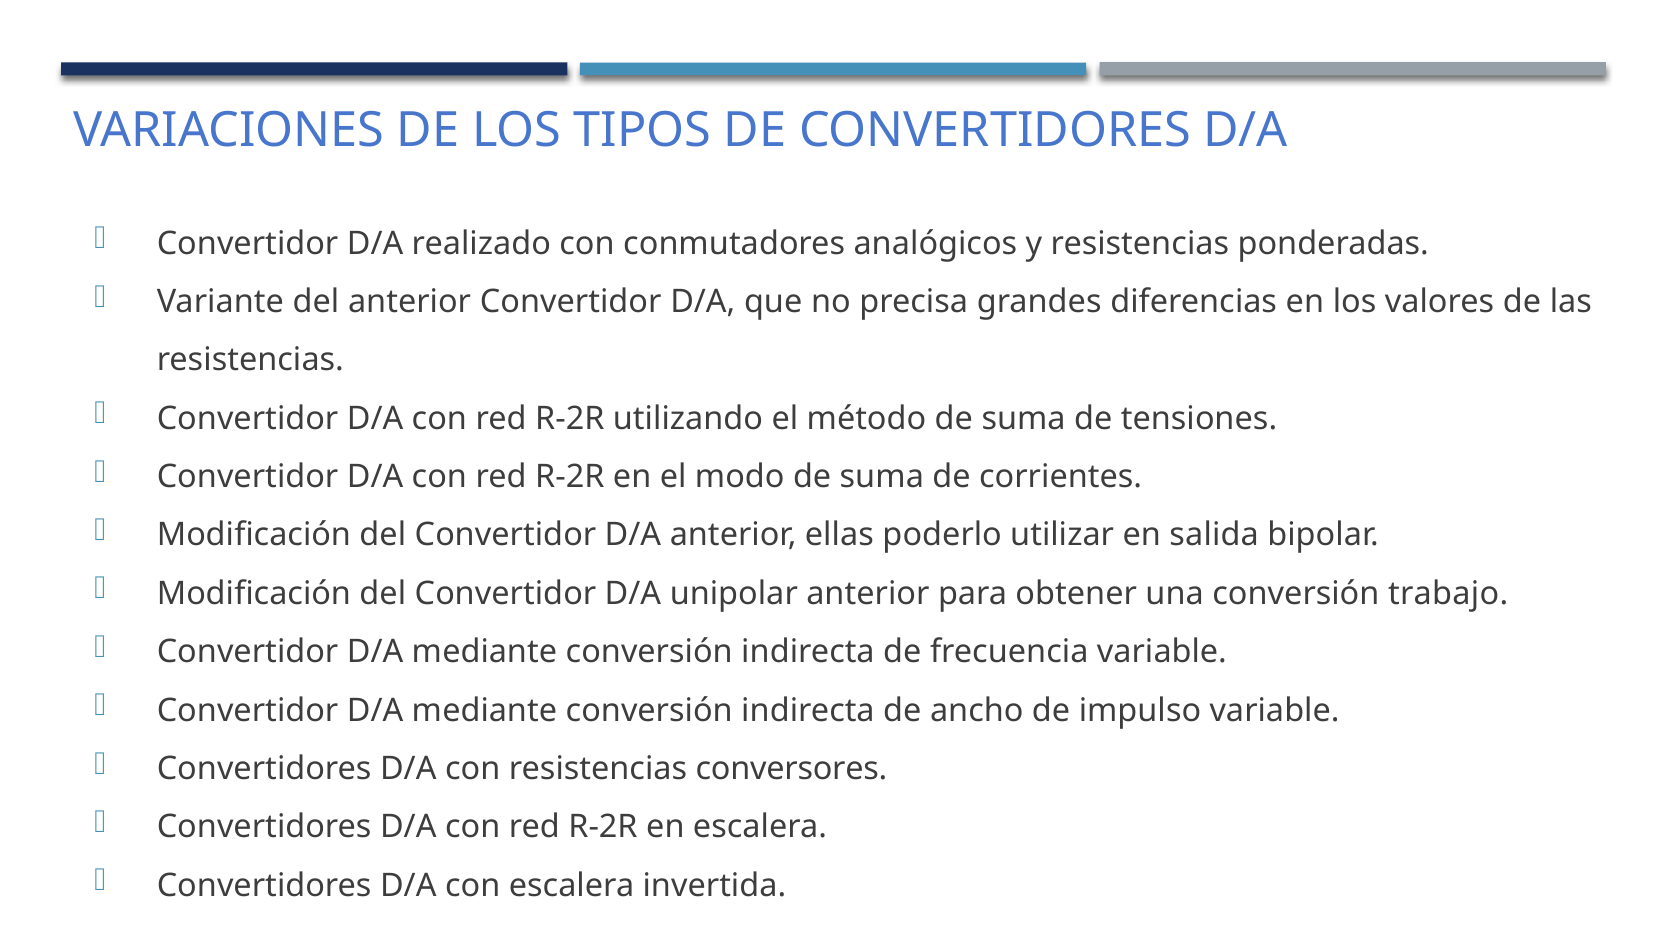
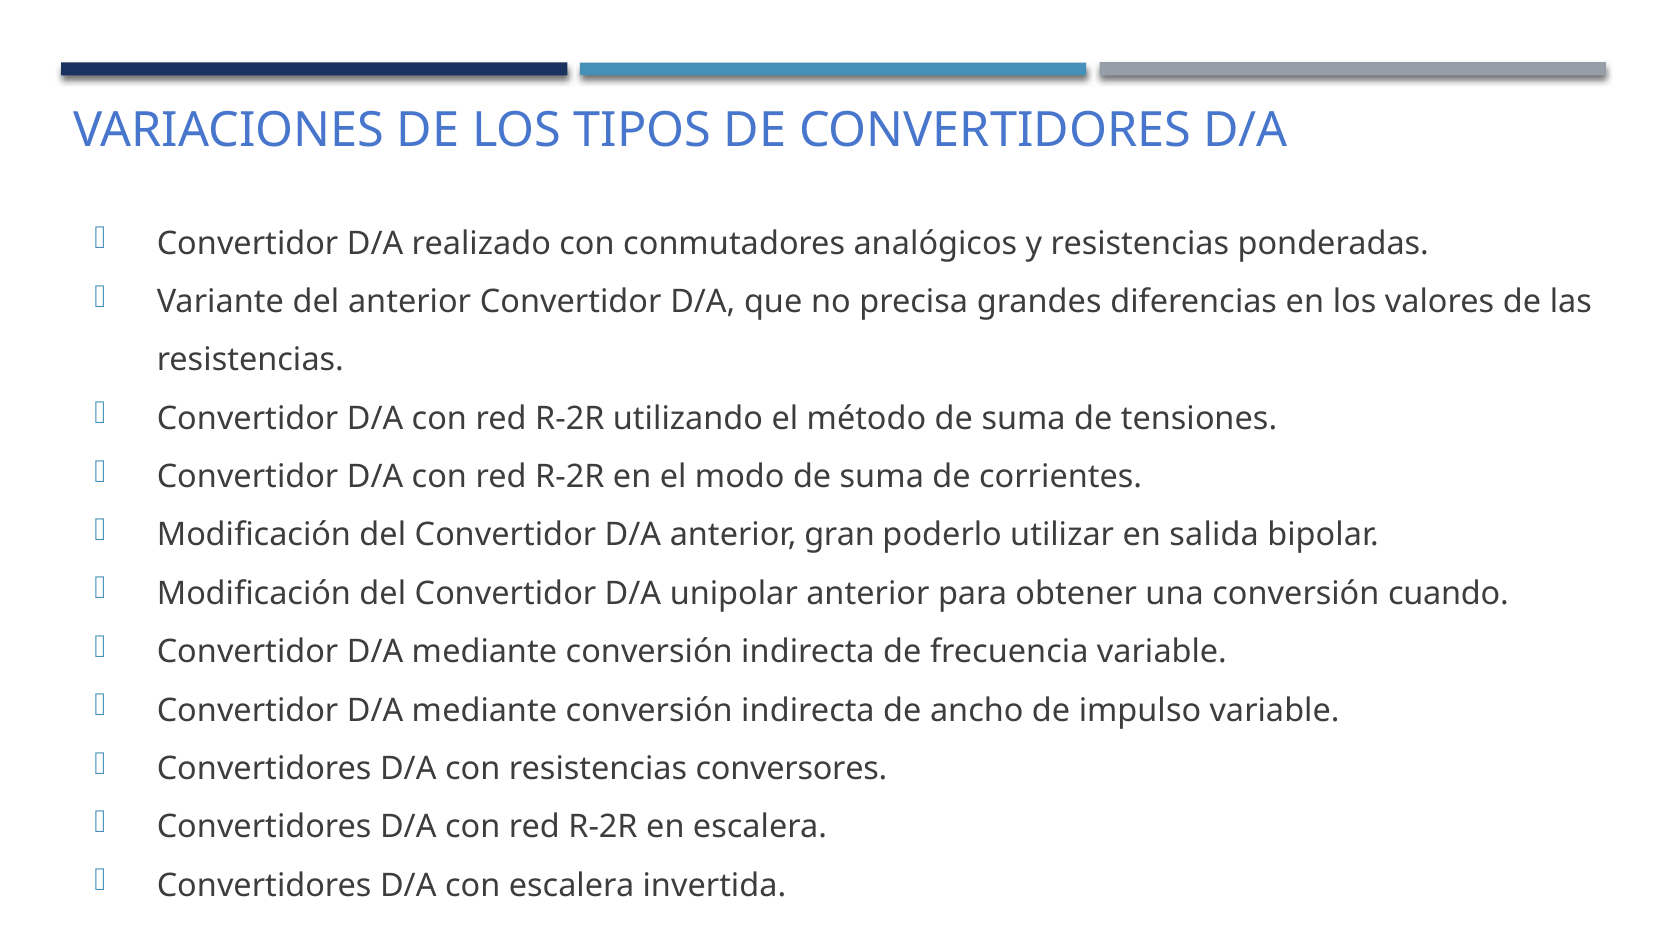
ellas: ellas -> gran (840, 535)
trabajo: trabajo -> cuando (1448, 593)
